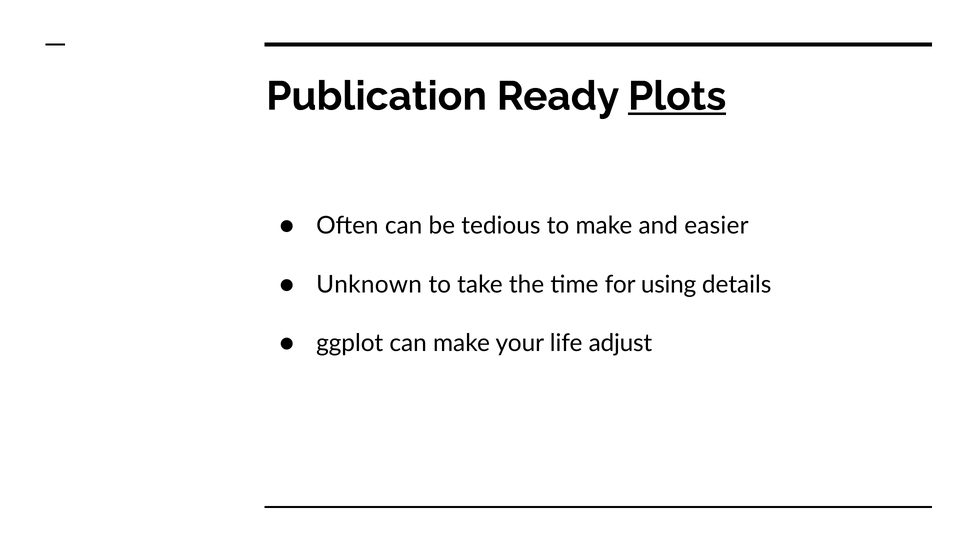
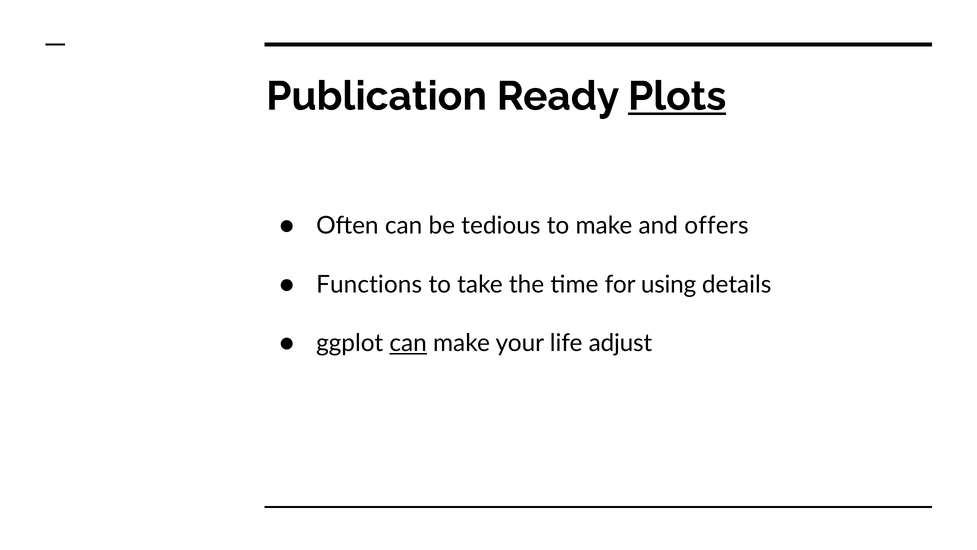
easier: easier -> offers (716, 226)
Unknown: Unknown -> Functions (369, 284)
can underline: none -> present (408, 343)
